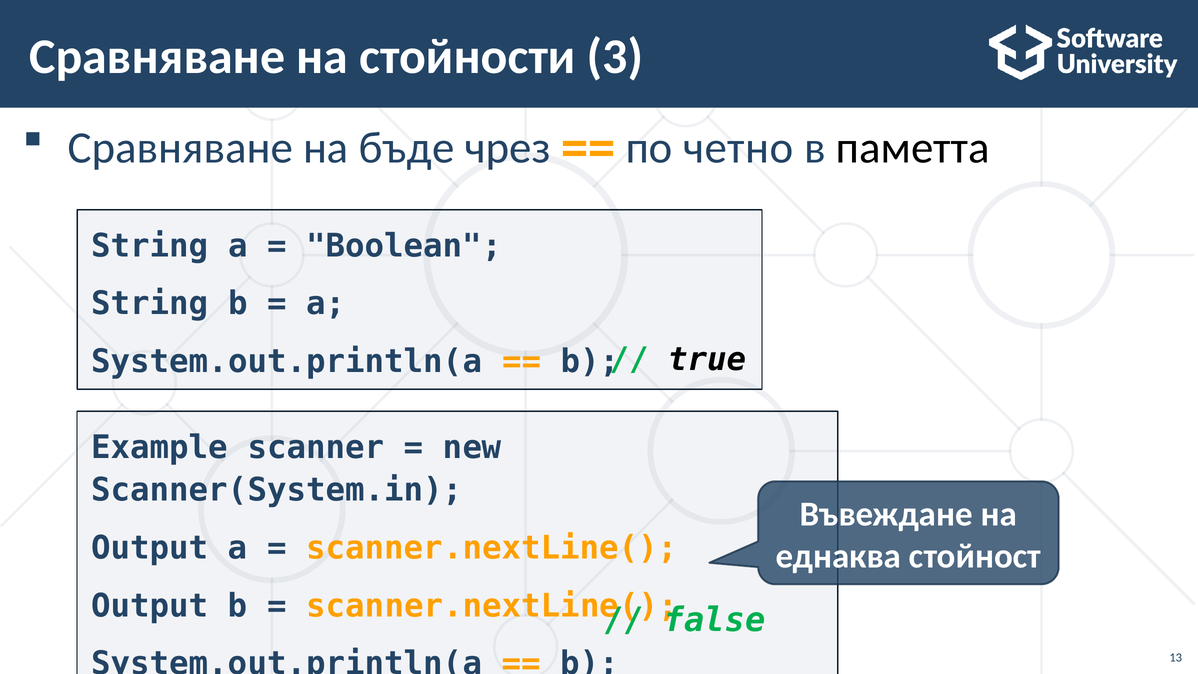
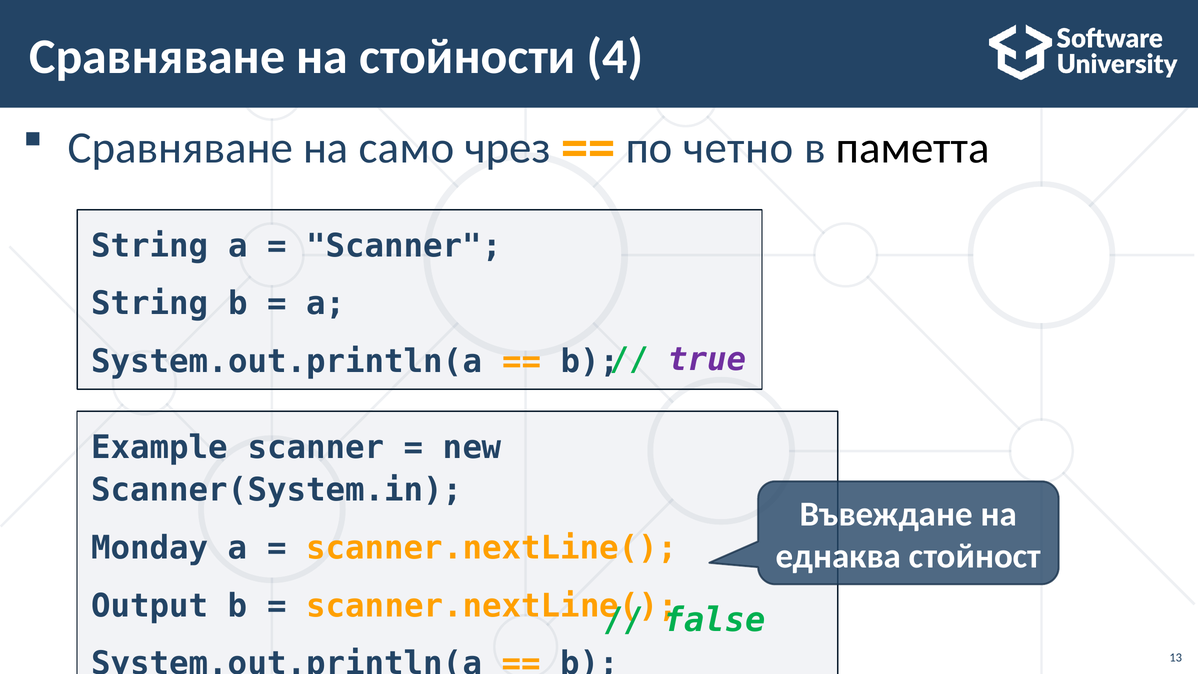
3: 3 -> 4 (615, 57)
бъде: бъде -> само (406, 148)
Boolean: Boolean -> Scanner (404, 246)
true colour: black -> purple (707, 360)
Output: Output -> Monday (150, 548)
